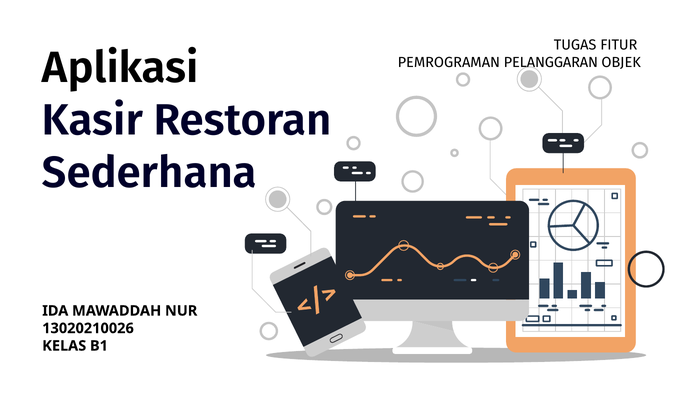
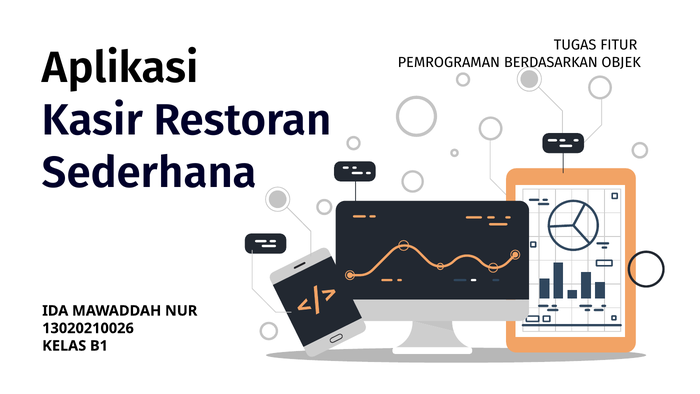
PELANGGARAN: PELANGGARAN -> BERDASARKAN (551, 62)
